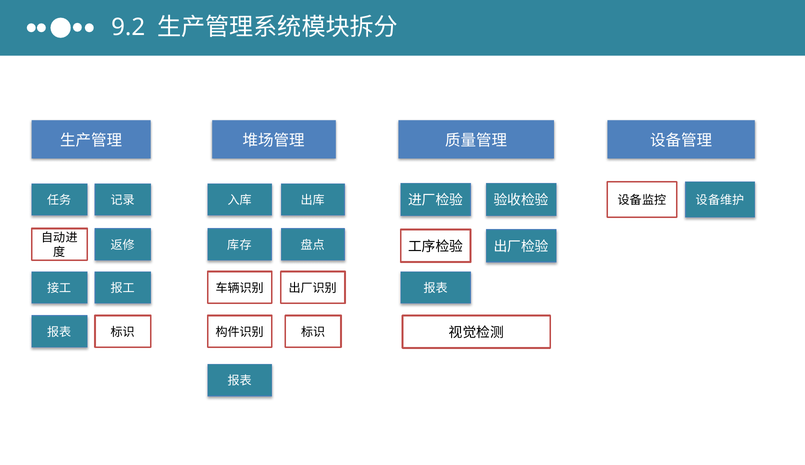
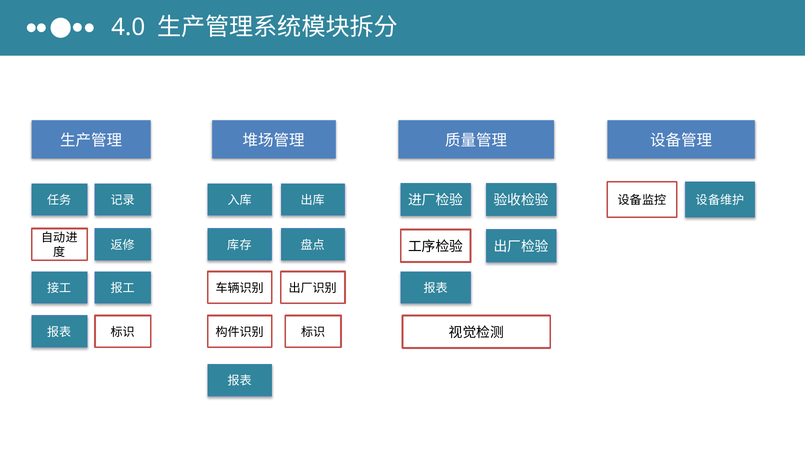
9.2: 9.2 -> 4.0 (128, 27)
